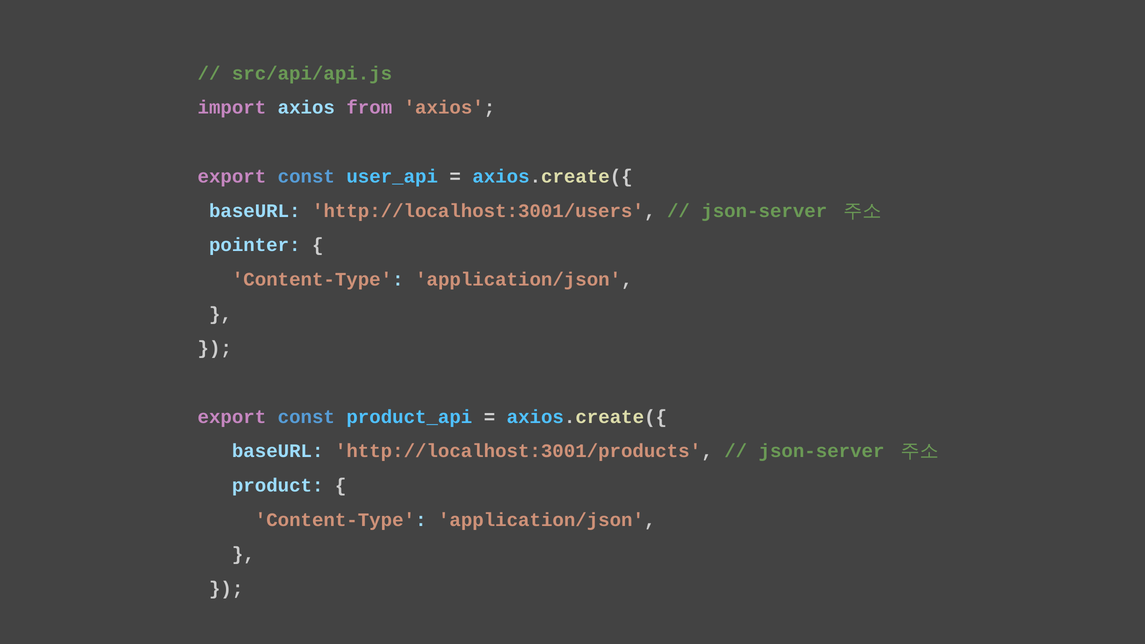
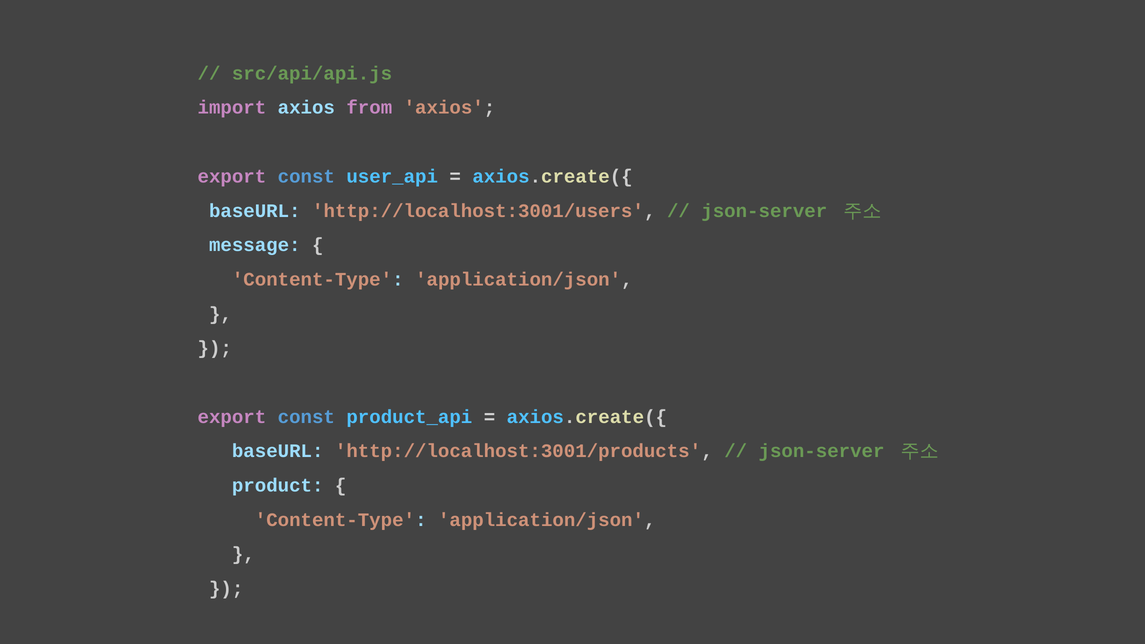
pointer: pointer -> message (255, 245)
